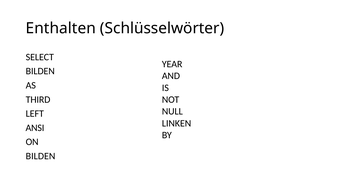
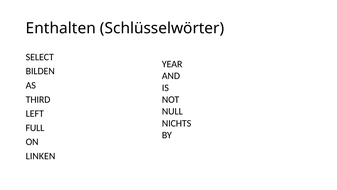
LINKEN: LINKEN -> NICHTS (177, 123)
ANSI: ANSI -> FULL (35, 128)
BILDEN: BILDEN -> LINKEN (41, 156)
